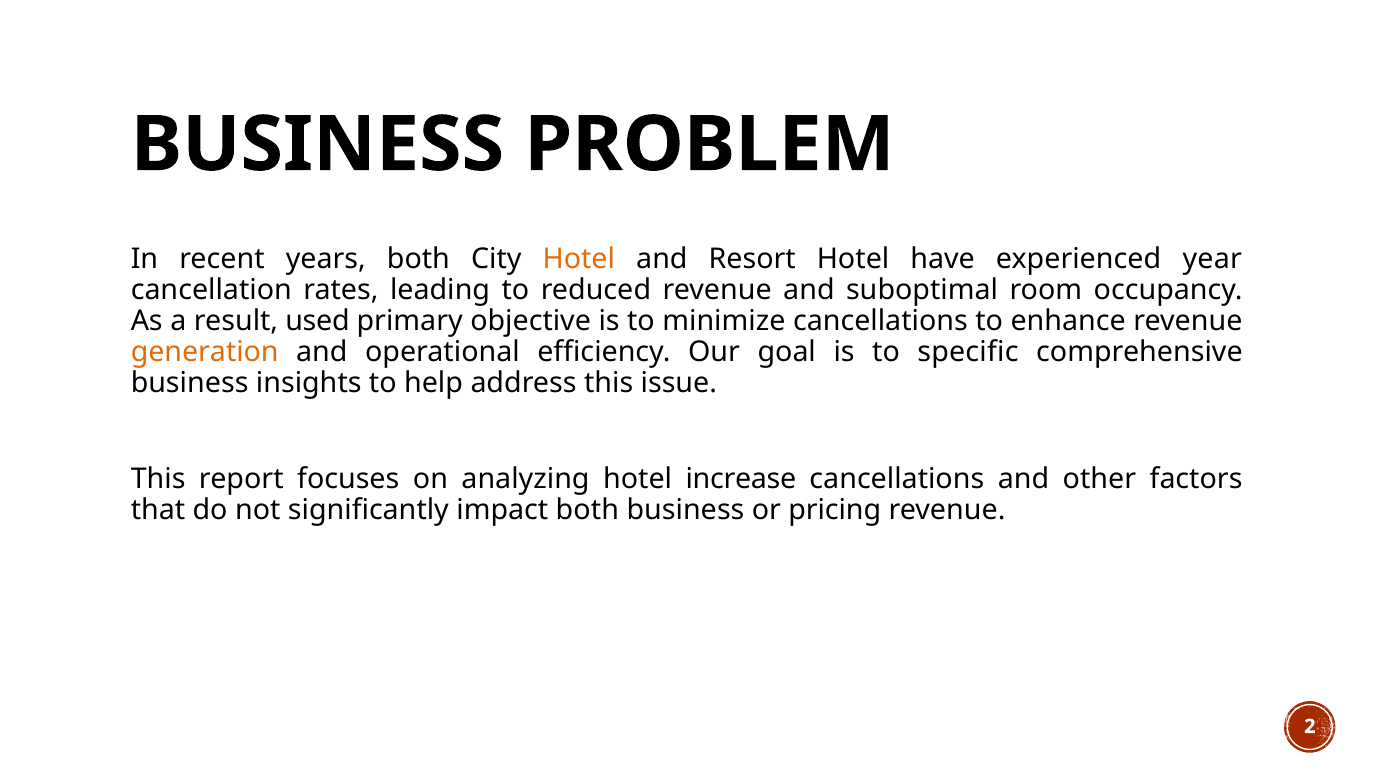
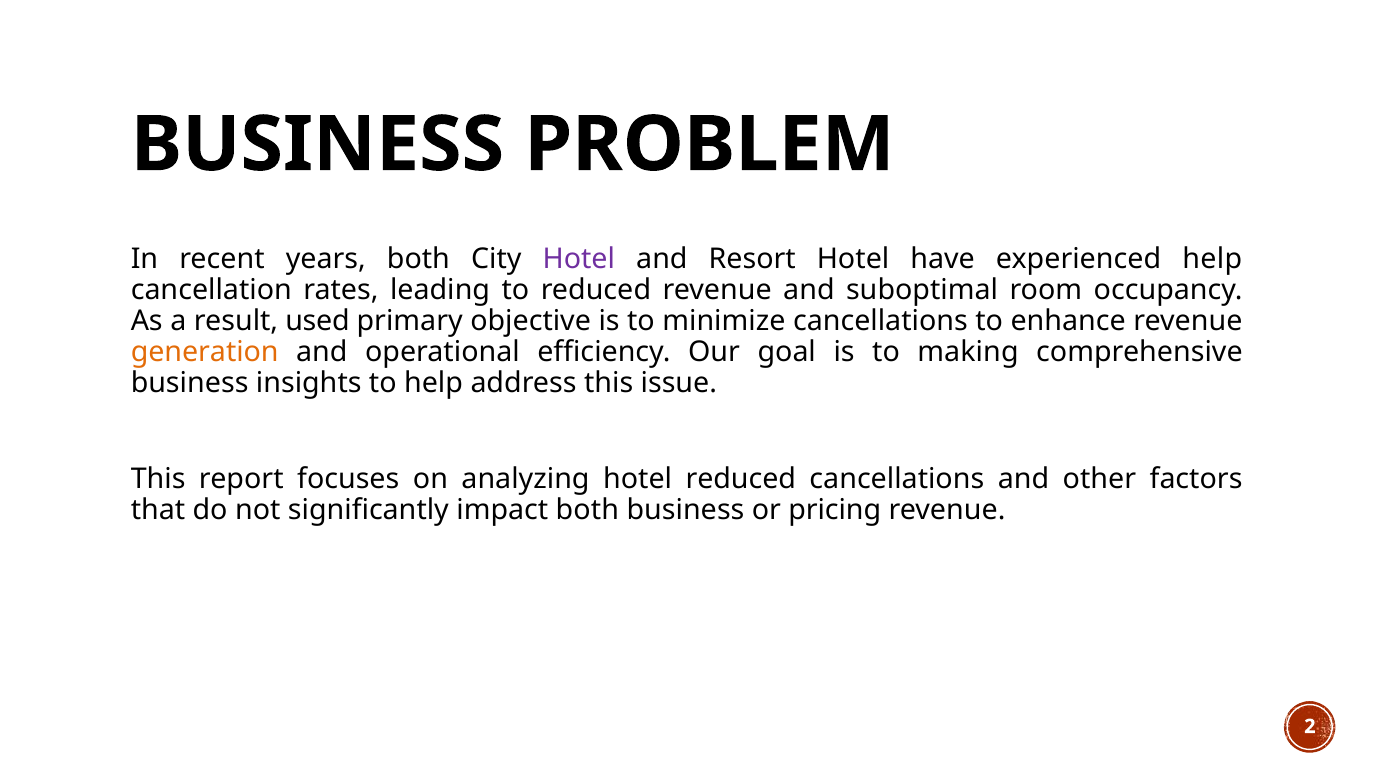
Hotel colour: orange -> purple (579, 259)
experienced year: year -> help (1212, 259)
specific: specific -> making (968, 352)
hotel increase: increase -> reduced (741, 479)
